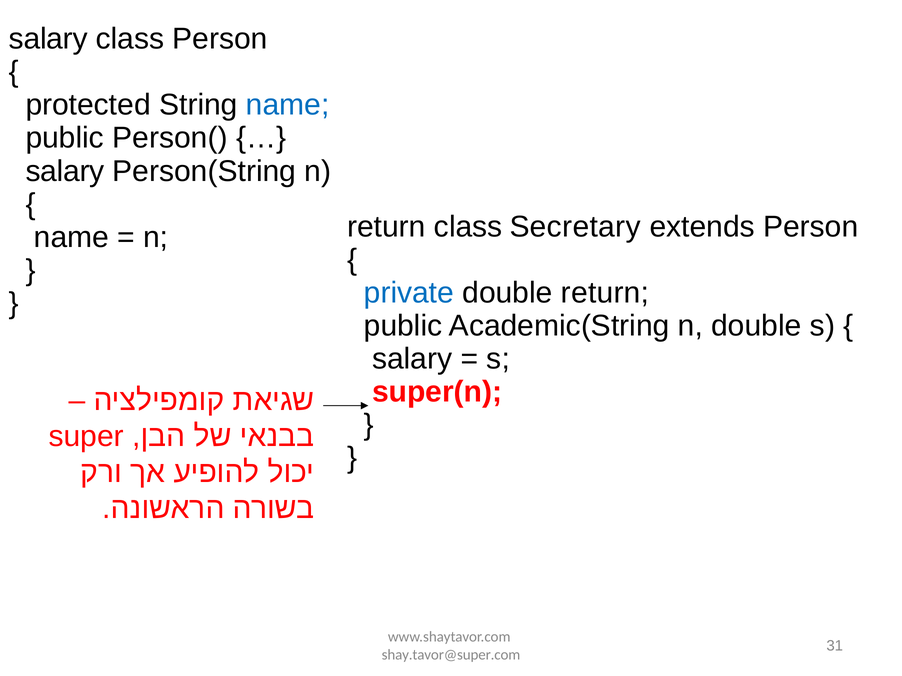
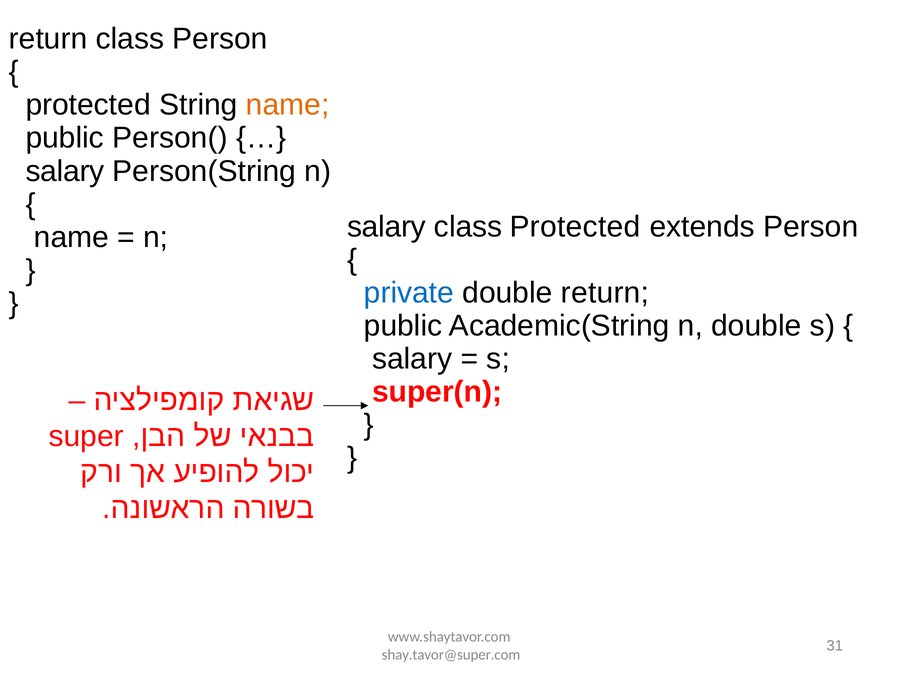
salary: salary -> return (48, 39)
name colour: blue -> orange (288, 105)
return: return -> salary (386, 227)
class Secretary: Secretary -> Protected (575, 227)
